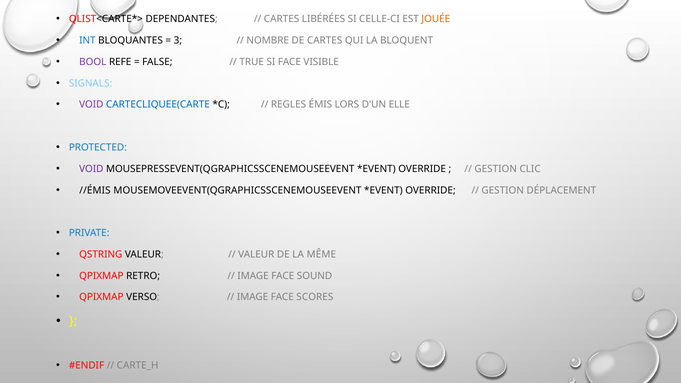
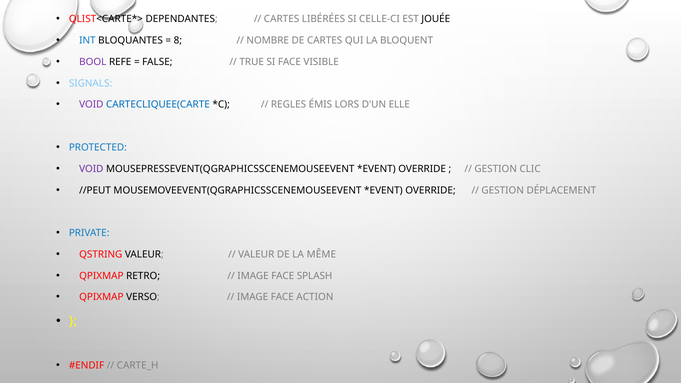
JOUÉE colour: orange -> black (436, 19)
3: 3 -> 8 (178, 40)
//ÉMIS: //ÉMIS -> //PEUT (95, 190)
SOUND: SOUND -> SPLASH (315, 276)
SCORES: SCORES -> ACTION (315, 297)
